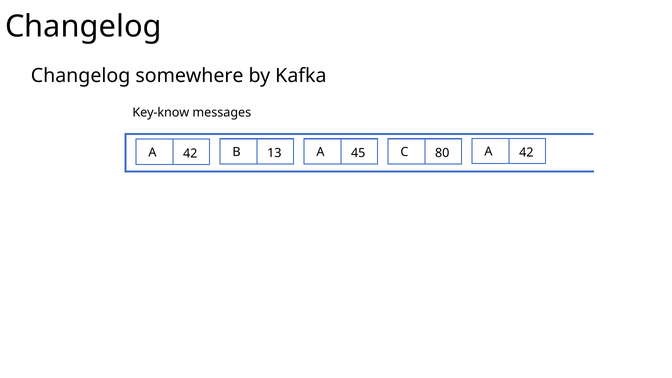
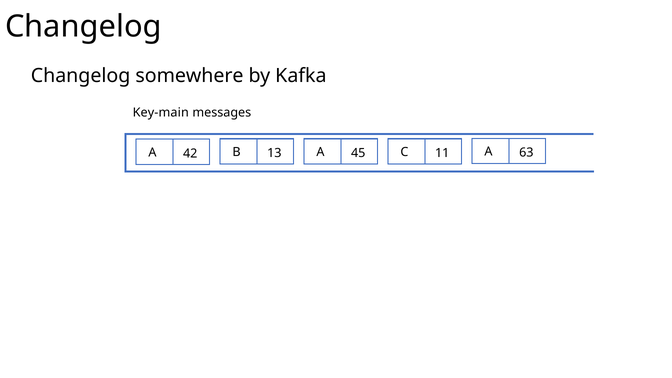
Key-know: Key-know -> Key-main (161, 112)
80: 80 -> 11 (442, 153)
42: 42 -> 63 (526, 153)
